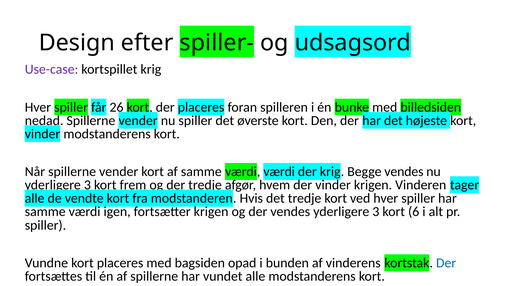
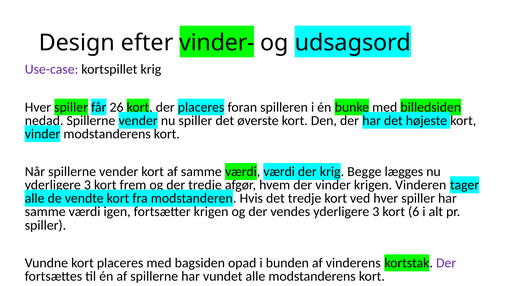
spiller-: spiller- -> vinder- (217, 43)
Begge vendes: vendes -> lægges (404, 172)
Der colour: blue -> purple (446, 263)
